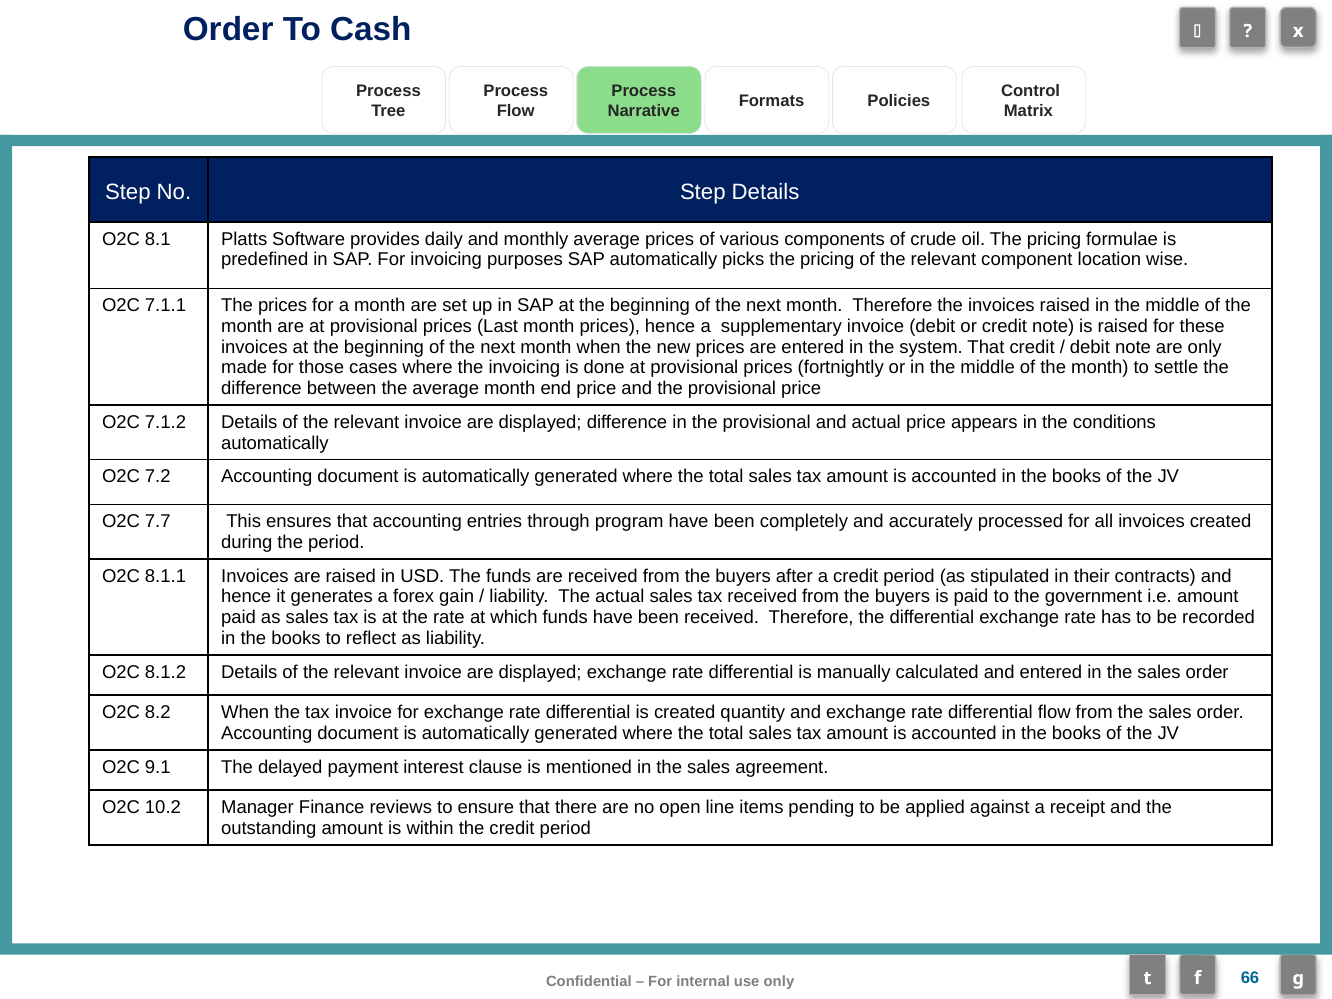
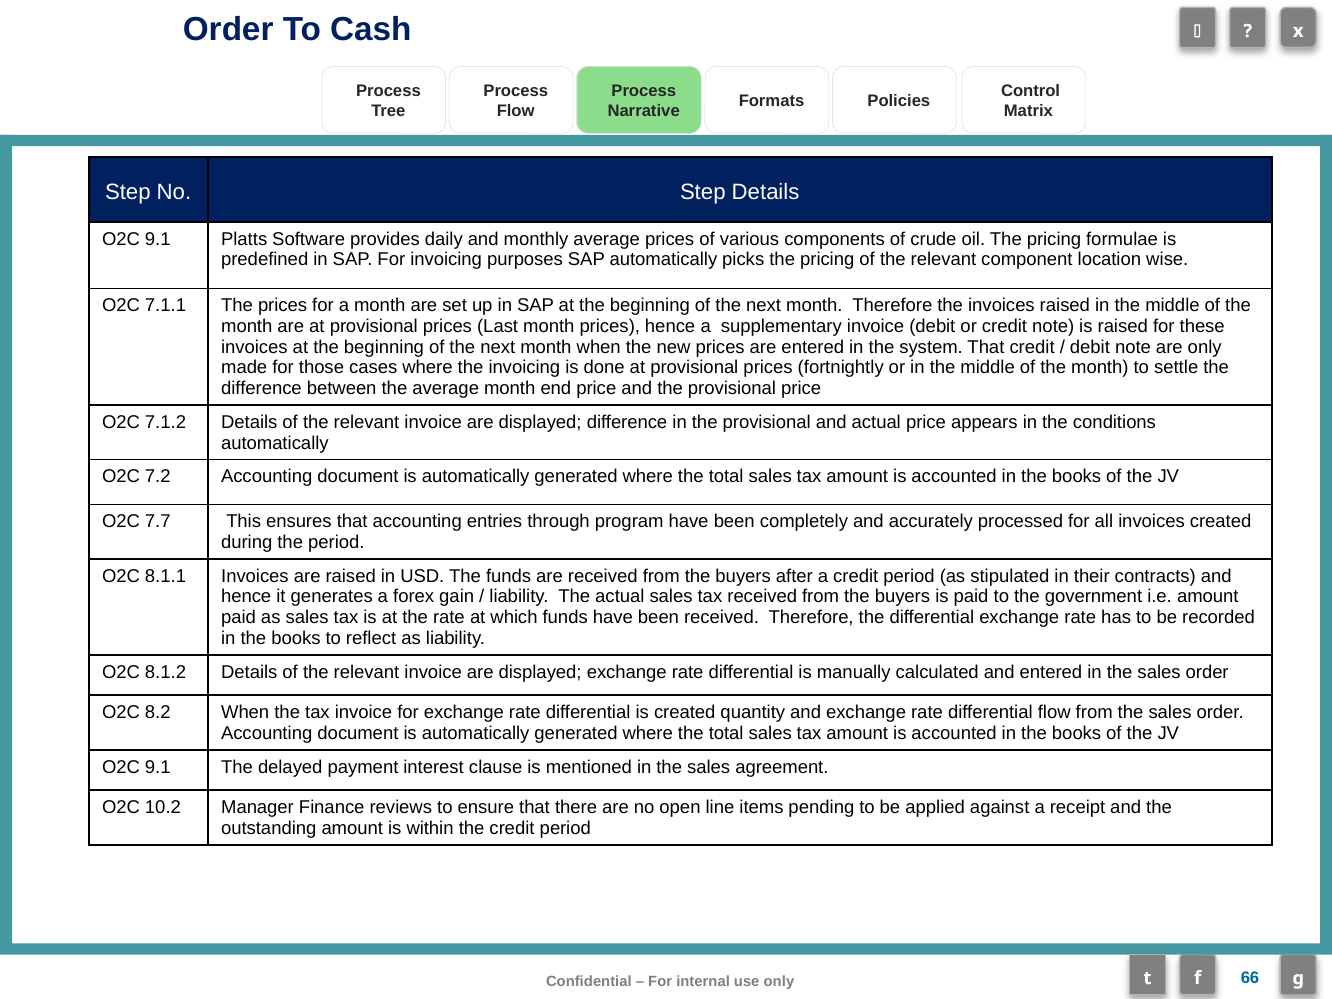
8.1: 8.1 -> 9.1 (158, 239)
